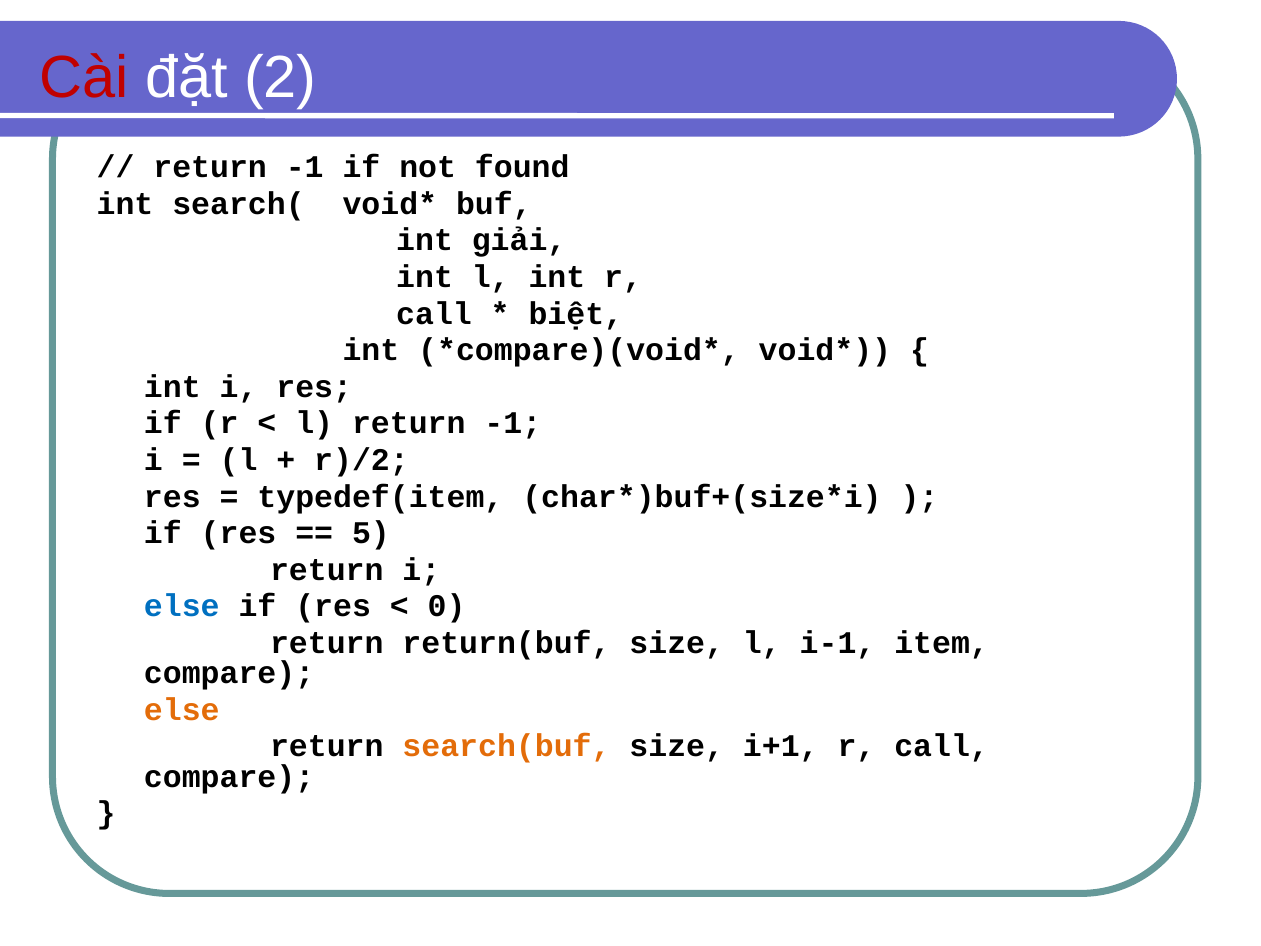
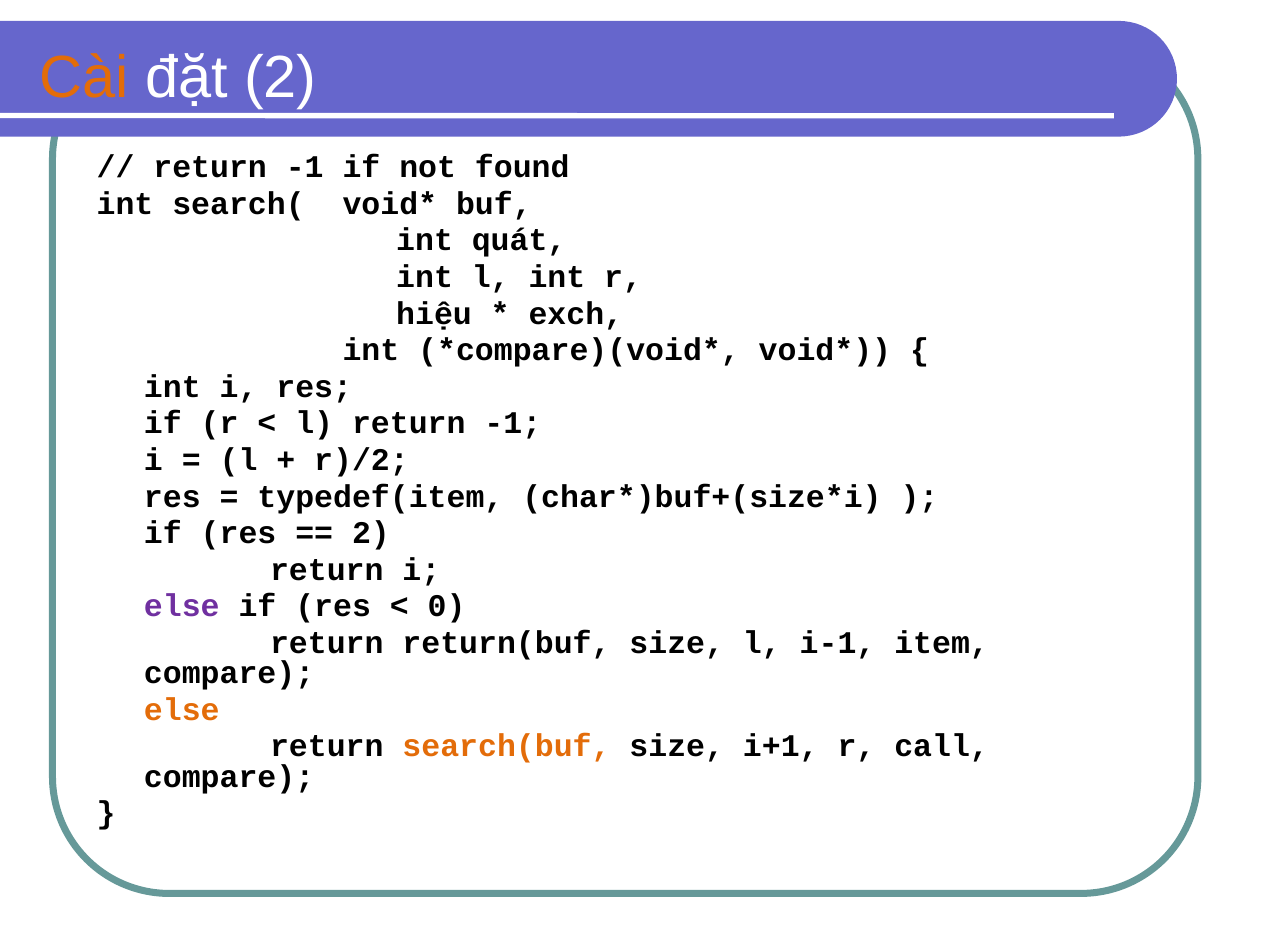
Cài colour: red -> orange (84, 78)
giải: giải -> quát (519, 240)
call: call -> hiệu (434, 314)
biệt: biệt -> exch (576, 314)
5: 5 -> 2 (371, 533)
else colour: blue -> purple (182, 606)
